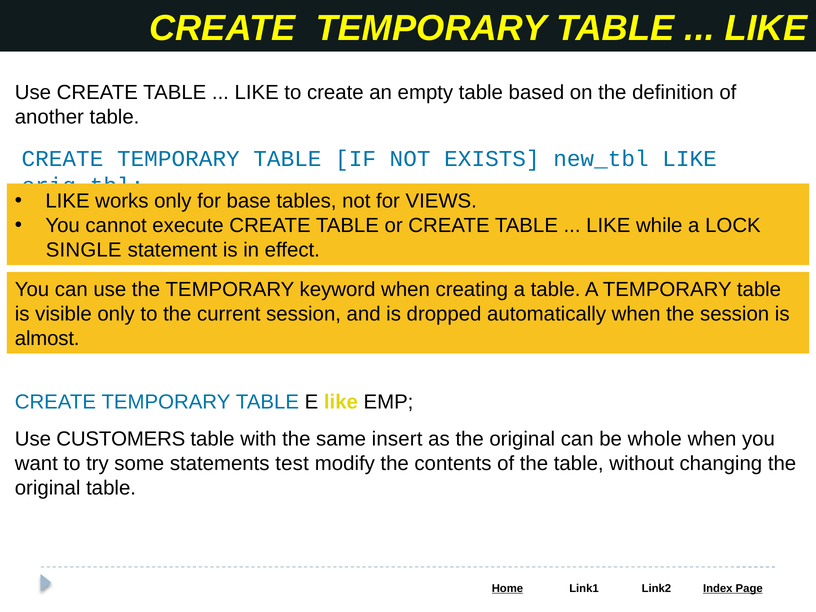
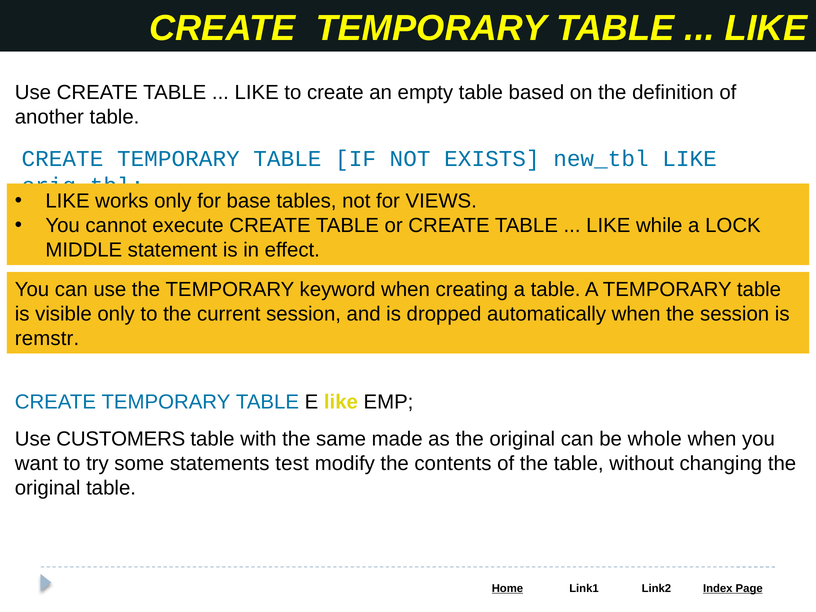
SINGLE: SINGLE -> MIDDLE (84, 250)
almost: almost -> remstr (47, 339)
insert: insert -> made (397, 439)
